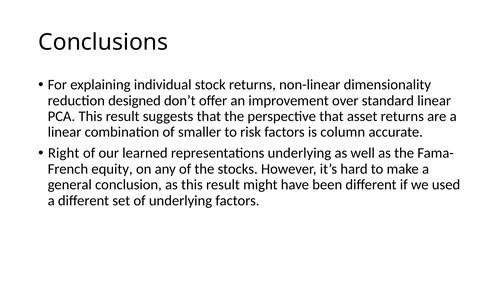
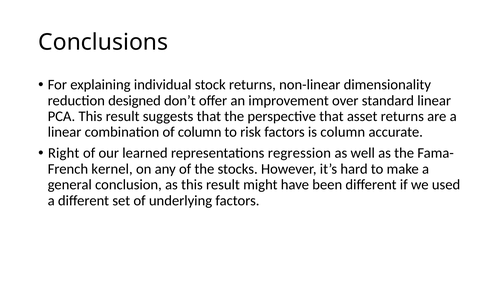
of smaller: smaller -> column (200, 132)
representations underlying: underlying -> regression (299, 153)
equity: equity -> kernel (112, 169)
